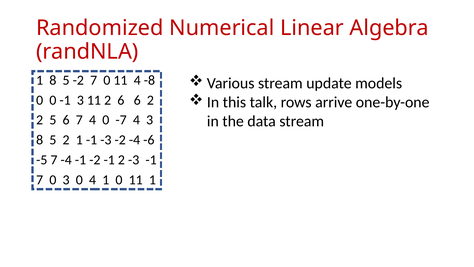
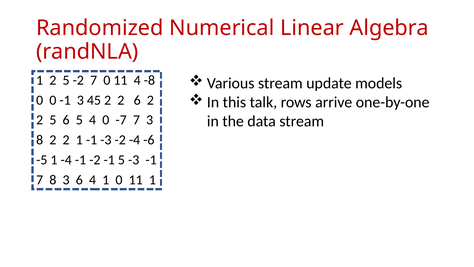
1 8: 8 -> 2 (53, 80)
3 11: 11 -> 45 (94, 100)
6: 6 -> 2 (121, 100)
6 7: 7 -> 5 (79, 120)
-7 4: 4 -> 7 (136, 120)
5: 5 -> 2 (53, 140)
-5 7: 7 -> 1 (54, 160)
-1 2: 2 -> 5 (121, 160)
0: 0 -> 8 (53, 180)
3 0: 0 -> 6 (79, 180)
